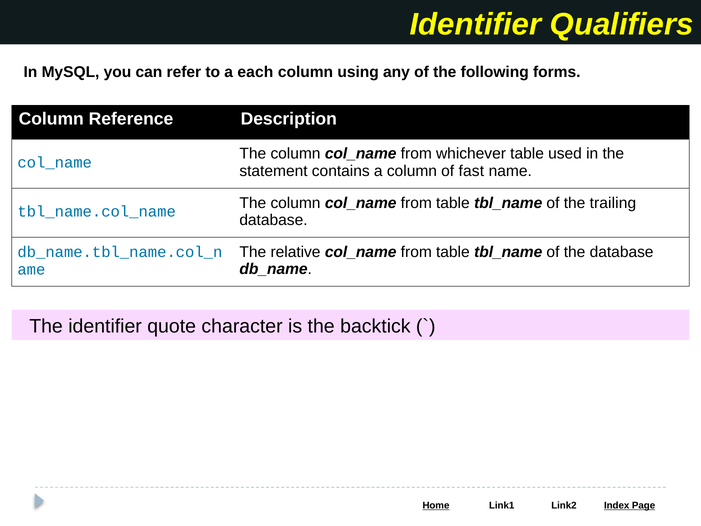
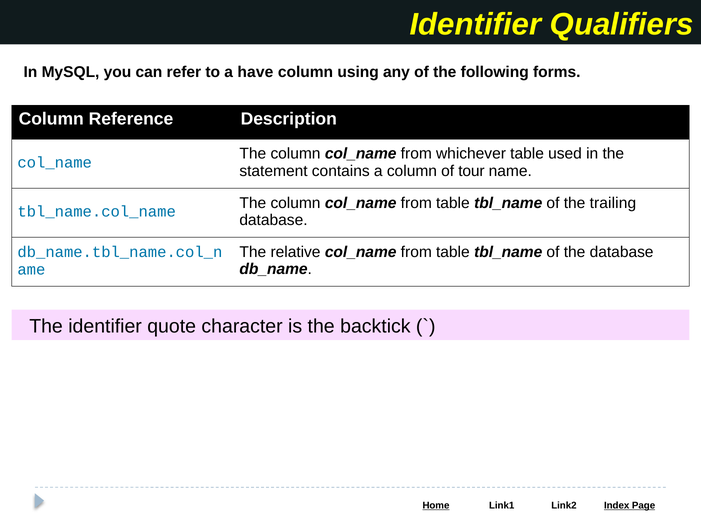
each: each -> have (255, 72)
fast: fast -> tour (471, 171)
